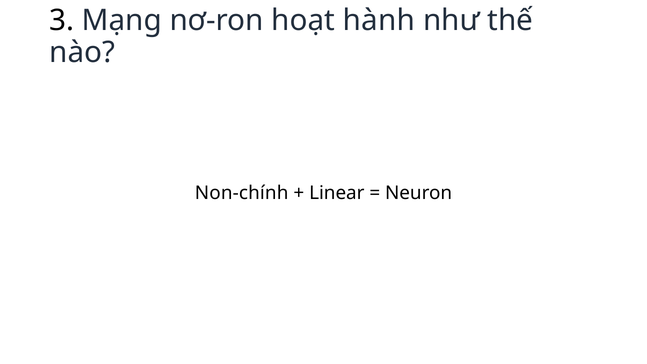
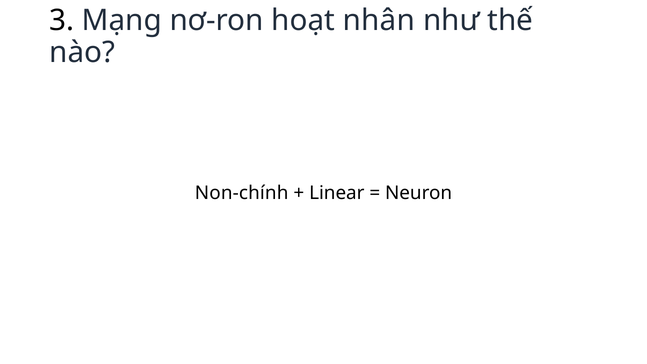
hành: hành -> nhân (379, 21)
